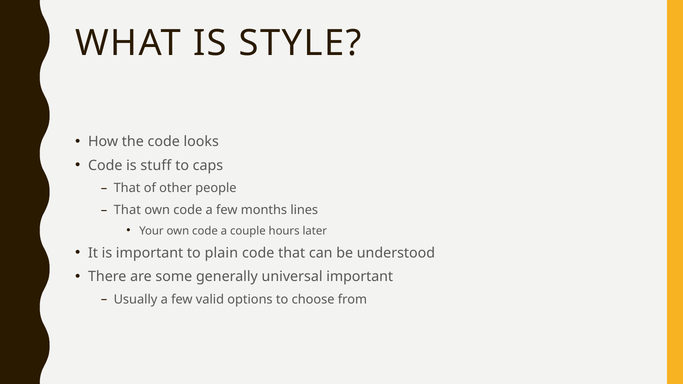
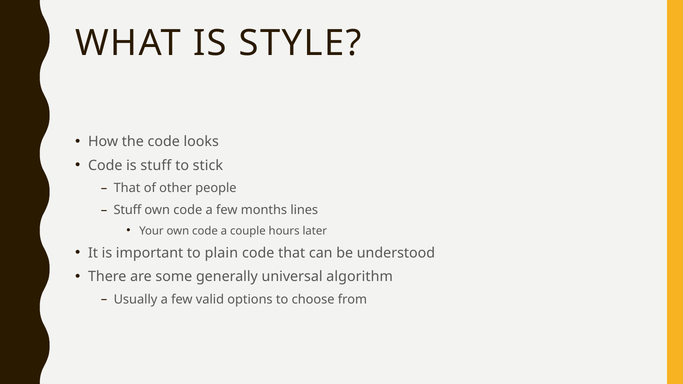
caps: caps -> stick (208, 166)
That: That -> Stuff (127, 210)
universal important: important -> algorithm (360, 277)
